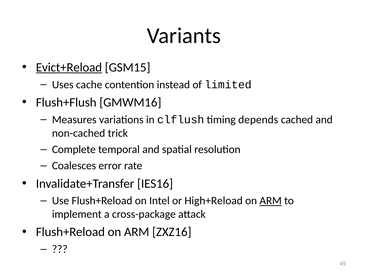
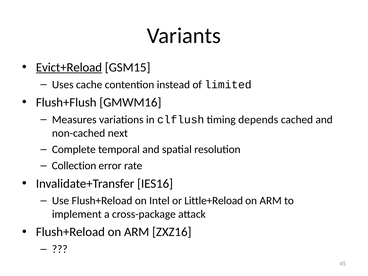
trick: trick -> next (118, 133)
Coalesces: Coalesces -> Collection (74, 166)
High+Reload: High+Reload -> Little+Reload (214, 201)
ARM underline: present -> none (271, 201)
